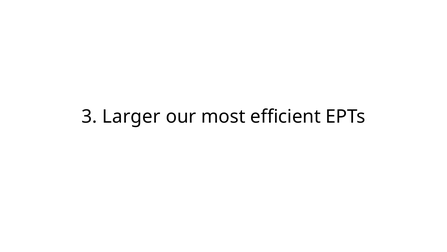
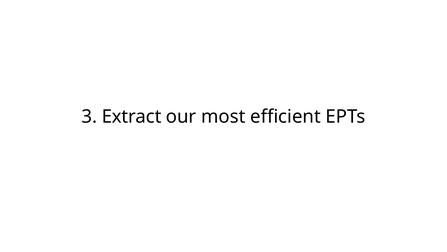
Larger: Larger -> Extract (132, 116)
